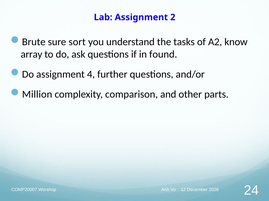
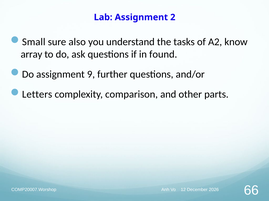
Brute: Brute -> Small (34, 42)
sort: sort -> also (77, 42)
4: 4 -> 9 (91, 75)
Million: Million -> Letters (37, 95)
24: 24 -> 66 (251, 191)
